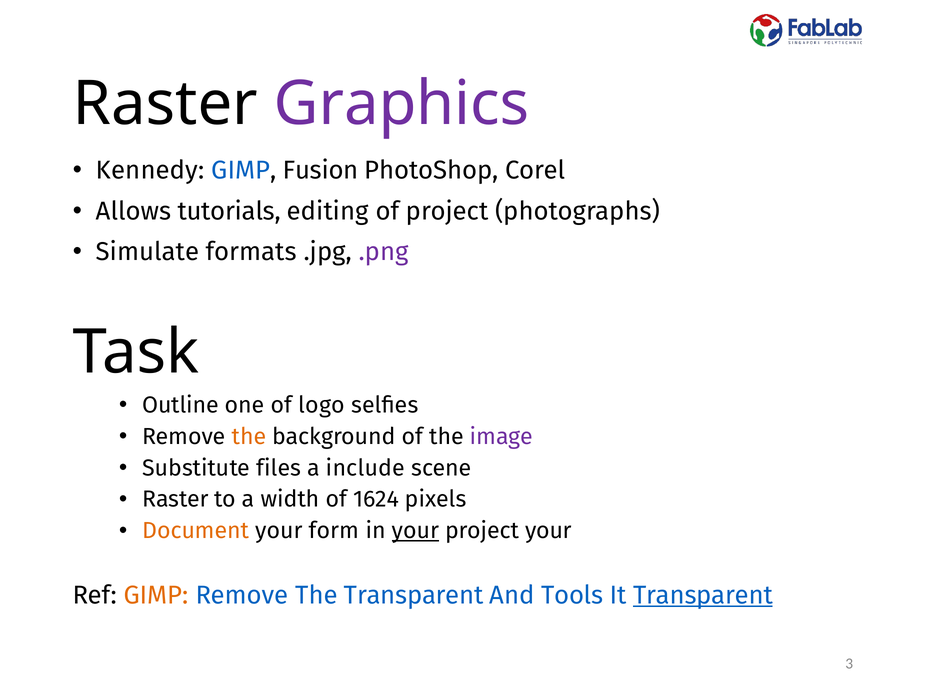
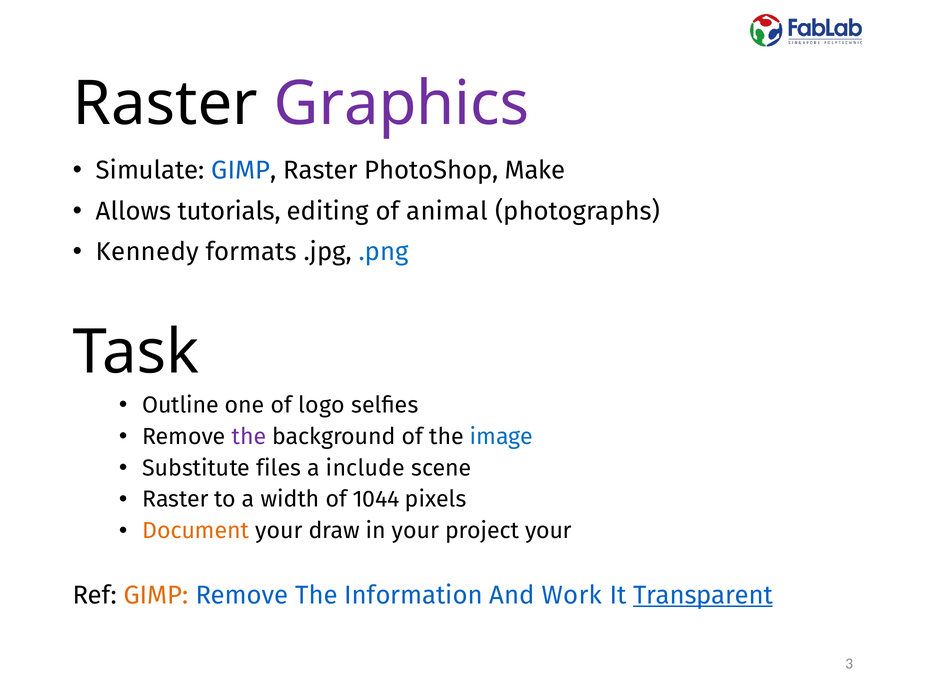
Kennedy: Kennedy -> Simulate (150, 170)
GIMP Fusion: Fusion -> Raster (320, 170)
Corel: Corel -> Make (535, 170)
of project: project -> animal (447, 211)
Simulate: Simulate -> Kennedy (147, 252)
.png colour: purple -> blue (384, 252)
the colour: orange -> purple (249, 436)
image colour: purple -> blue (501, 436)
1624: 1624 -> 1044 (376, 499)
form: form -> draw (334, 530)
your underline: present -> none (415, 530)
The Transparent: Transparent -> Information (414, 595)
Tools: Tools -> Work (572, 595)
